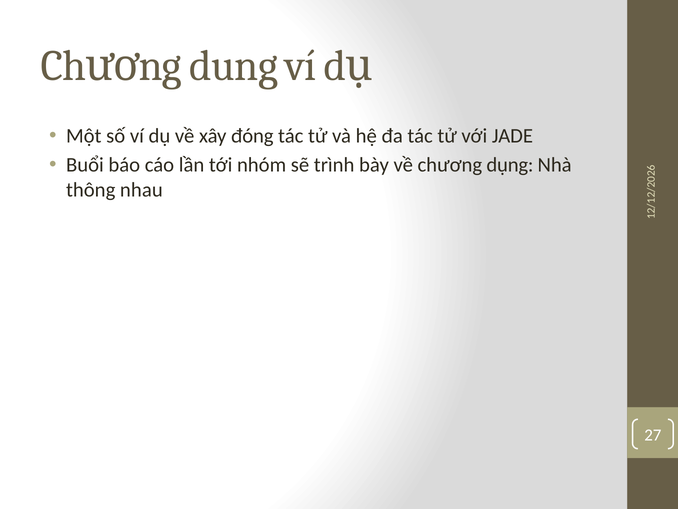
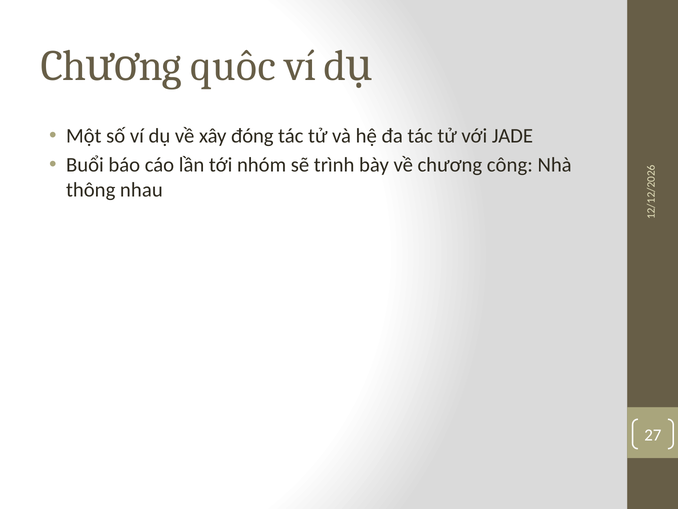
dung: dung -> quôc (233, 66)
dụng: dụng -> công (510, 165)
